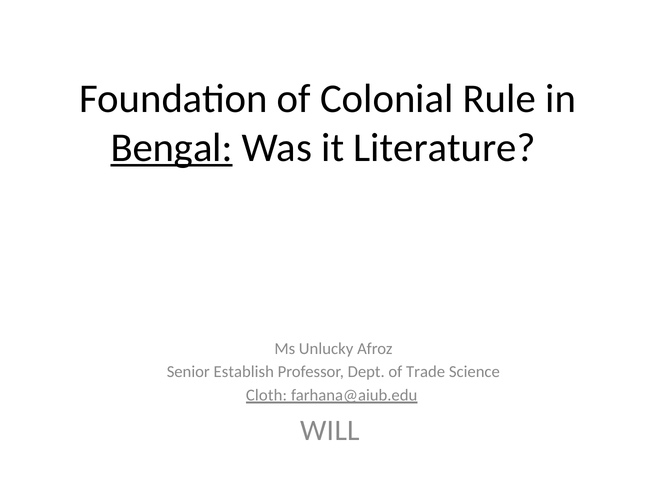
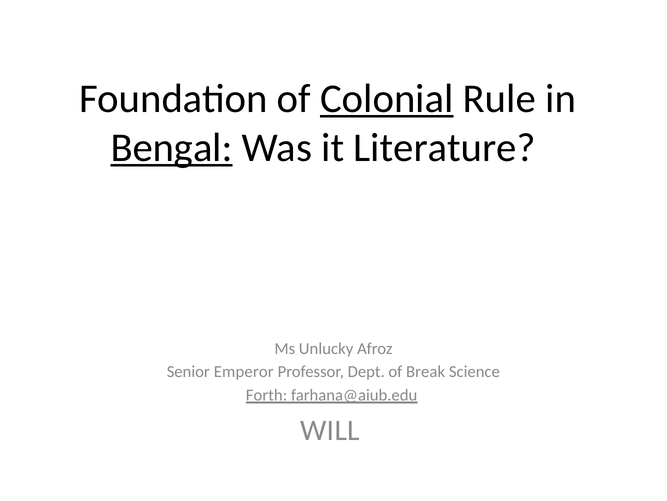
Colonial underline: none -> present (387, 99)
Establish: Establish -> Emperor (244, 371)
Trade: Trade -> Break (426, 371)
Cloth: Cloth -> Forth (267, 395)
